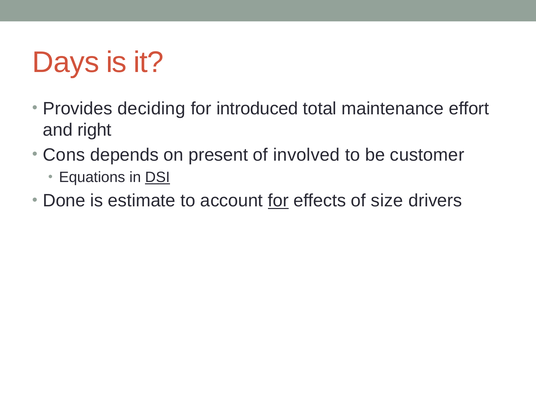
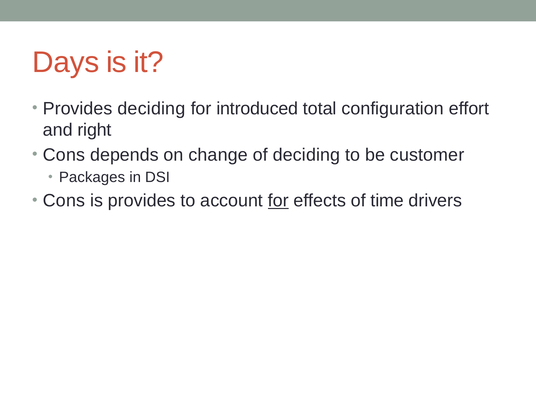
maintenance: maintenance -> configuration (393, 108)
present: present -> change (218, 155)
of involved: involved -> deciding (307, 155)
Equations: Equations -> Packages (92, 177)
DSI underline: present -> none (157, 177)
Done: Done -> Cons (64, 201)
is estimate: estimate -> provides (142, 201)
size: size -> time (387, 201)
